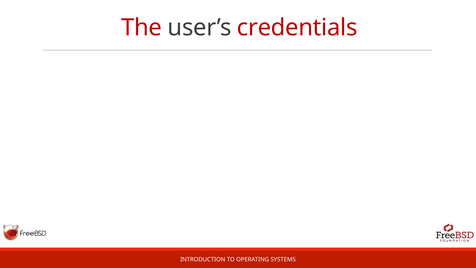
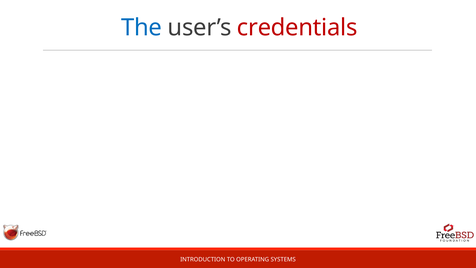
The colour: red -> blue (142, 28)
